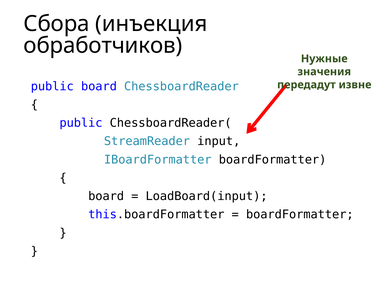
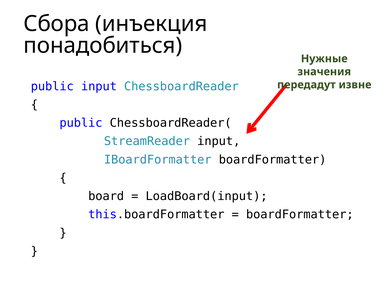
обработчиков: обработчиков -> понадобиться (103, 46)
public board: board -> input (99, 86)
